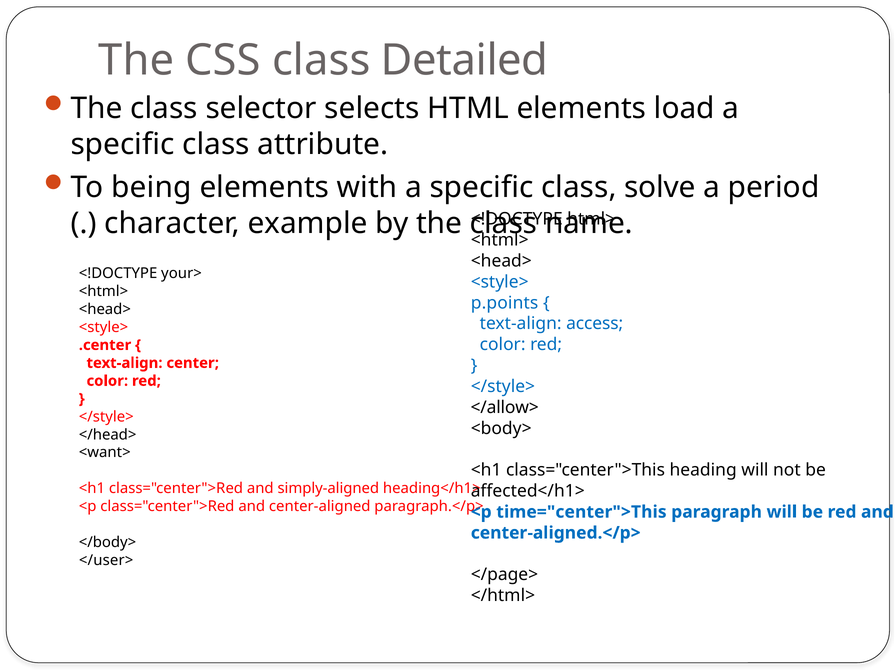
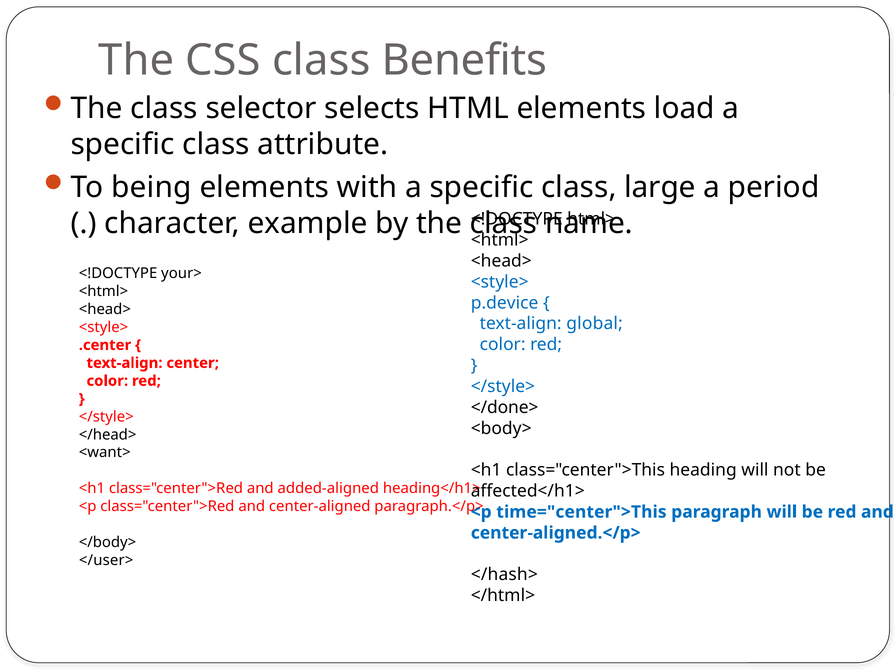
Detailed: Detailed -> Benefits (464, 60)
solve: solve -> large (660, 187)
p.points: p.points -> p.device (505, 303)
access: access -> global (595, 324)
</allow>: </allow> -> </done> (505, 407)
simply-aligned: simply-aligned -> added-aligned (328, 488)
</page>: </page> -> </hash> (504, 575)
